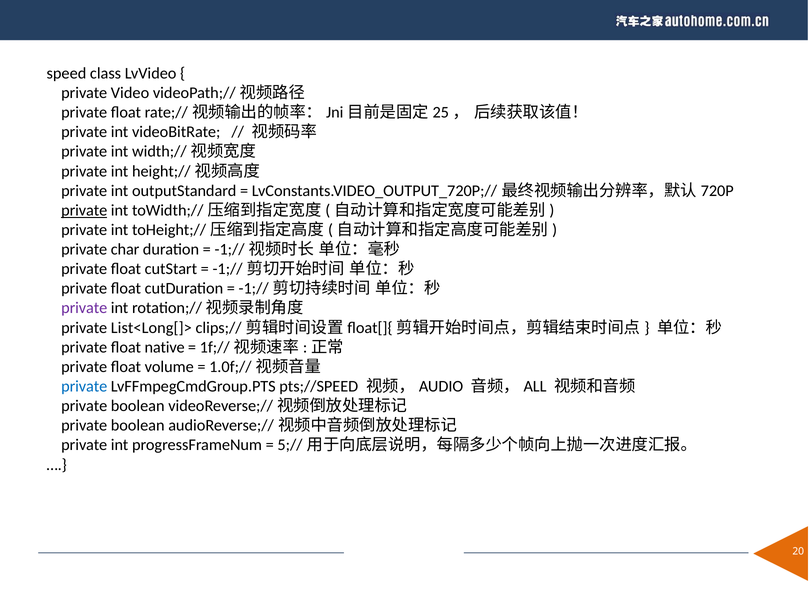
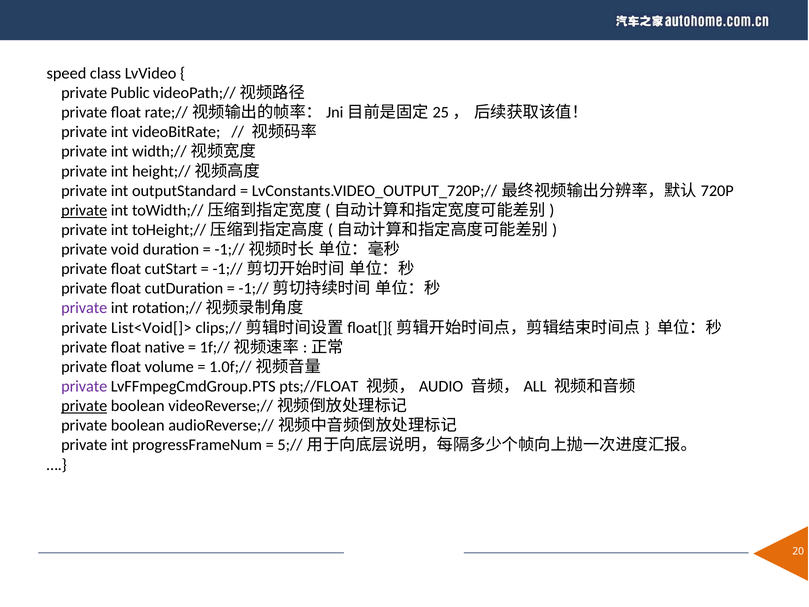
Video: Video -> Public (130, 93)
char: char -> void (125, 249)
List<Long[]>: List<Long[]> -> List<Void[]> (151, 328)
private colour: blue -> purple (84, 386)
pts;//SPEED: pts;//SPEED -> pts;//FLOAT (319, 386)
private underline: none -> present (84, 406)
